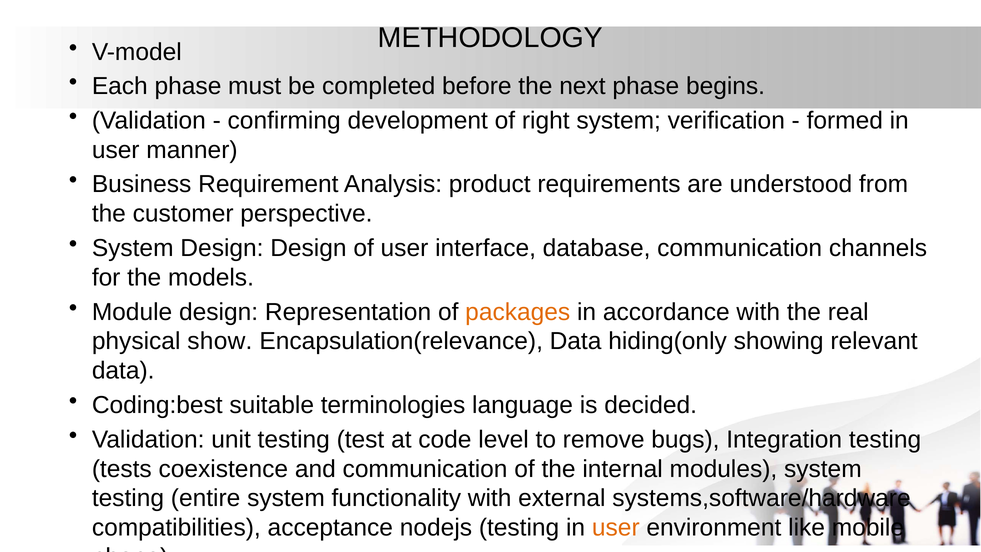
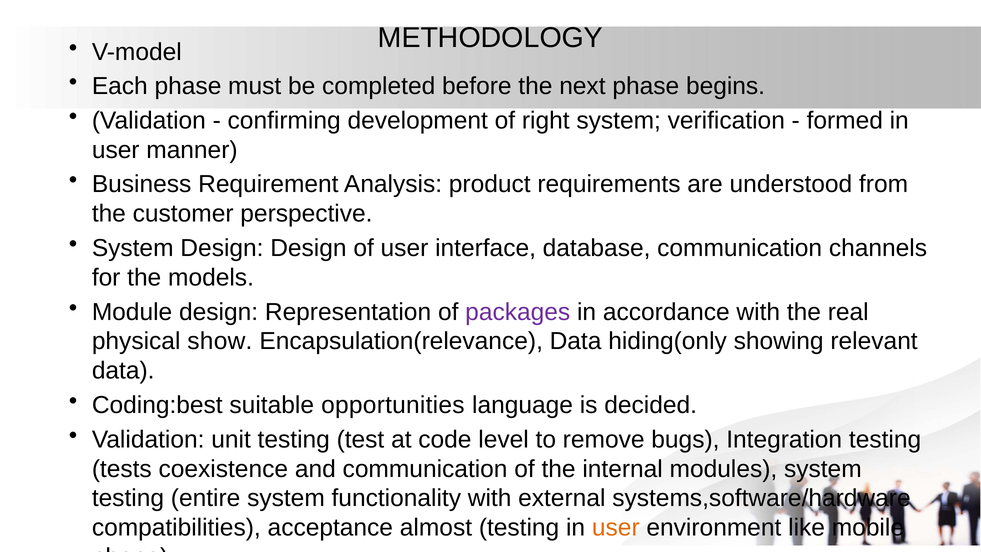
packages colour: orange -> purple (518, 312)
terminologies: terminologies -> opportunities (393, 405)
nodejs: nodejs -> almost (436, 528)
